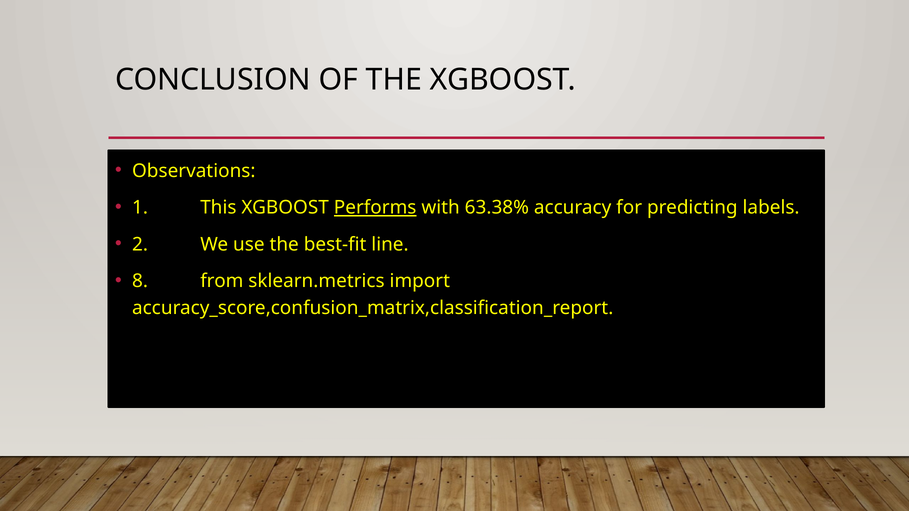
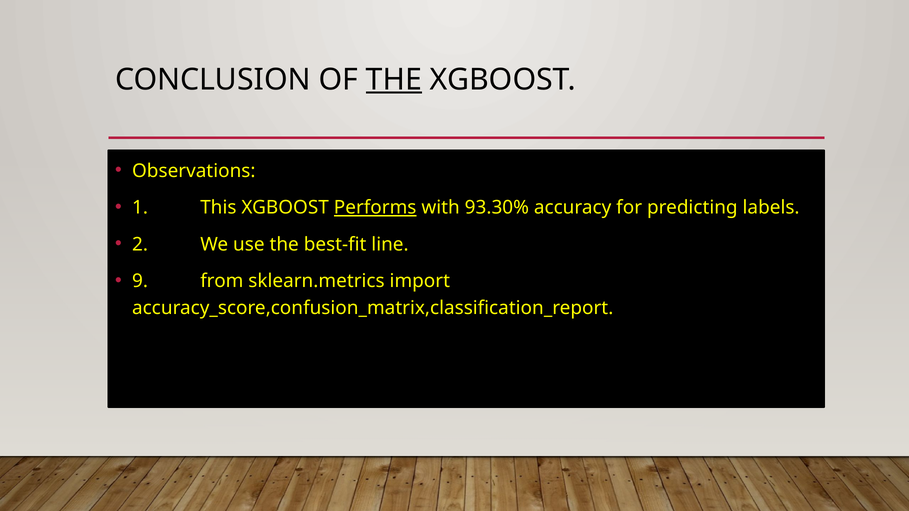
THE underline: none -> present (394, 80)
63.38%: 63.38% -> 93.30% (497, 208)
8: 8 -> 9 (140, 281)
